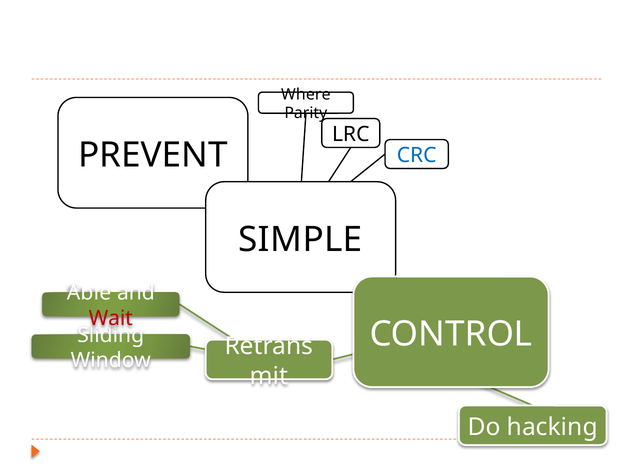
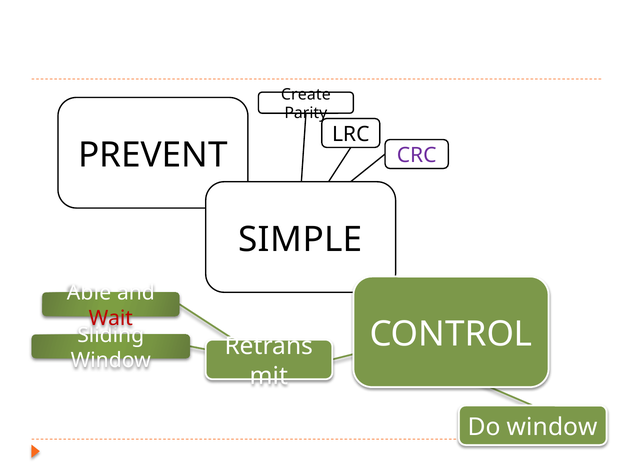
Where: Where -> Create (306, 94)
CRC colour: blue -> purple (417, 156)
Do hacking: hacking -> window (552, 428)
